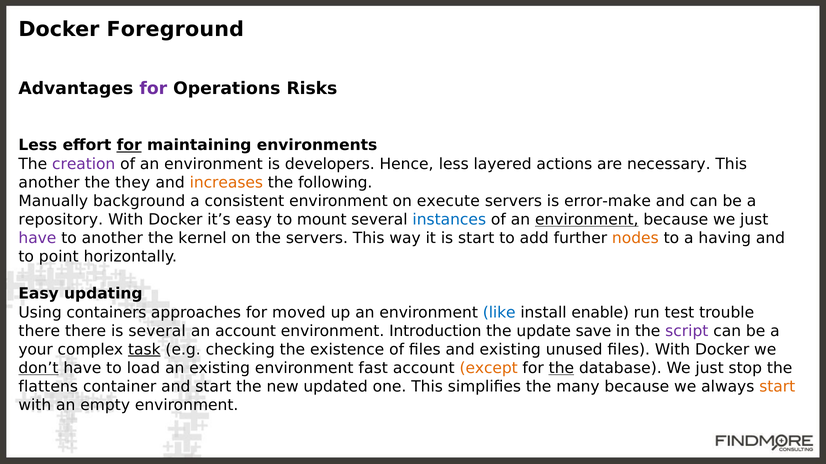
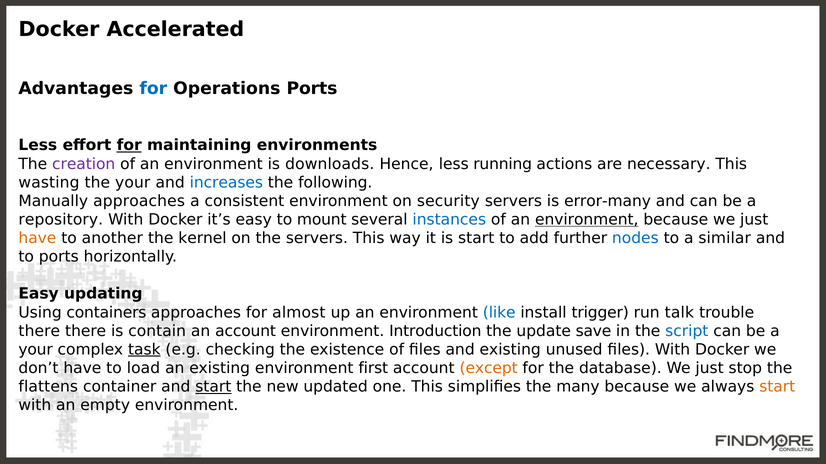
Foreground: Foreground -> Accelerated (175, 29)
for colour: purple -> blue (153, 89)
Operations Risks: Risks -> Ports (312, 89)
developers: developers -> downloads (330, 164)
layered: layered -> running (503, 164)
another: another -> wasting (49, 183)
the they: they -> your (133, 183)
increases colour: orange -> blue (226, 183)
Manually background: background -> approaches (139, 201)
execute: execute -> security (448, 201)
error-make: error-make -> error-many (608, 201)
have colour: purple -> orange (37, 238)
nodes colour: orange -> blue (635, 238)
having: having -> similar (725, 238)
to point: point -> ports (59, 257)
moved: moved -> almost (299, 313)
enable: enable -> trigger (600, 313)
test: test -> talk (679, 313)
is several: several -> contain (157, 331)
script colour: purple -> blue (687, 331)
don’t underline: present -> none (38, 369)
fast: fast -> first (373, 369)
the underline: present -> none (561, 369)
start underline: none -> present (213, 387)
